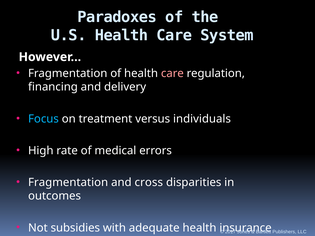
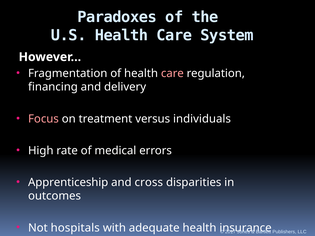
Focus colour: light blue -> pink (43, 119)
Fragmentation: Fragmentation -> Apprenticeship (68, 183)
subsidies: subsidies -> hospitals (75, 228)
